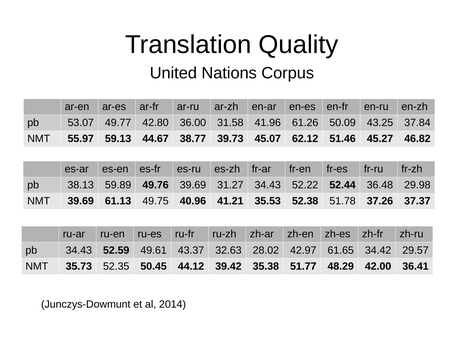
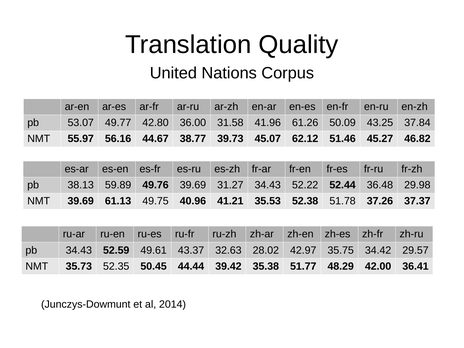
59.13: 59.13 -> 56.16 (118, 139)
61.65: 61.65 -> 35.75 (341, 250)
44.12: 44.12 -> 44.44 (191, 266)
